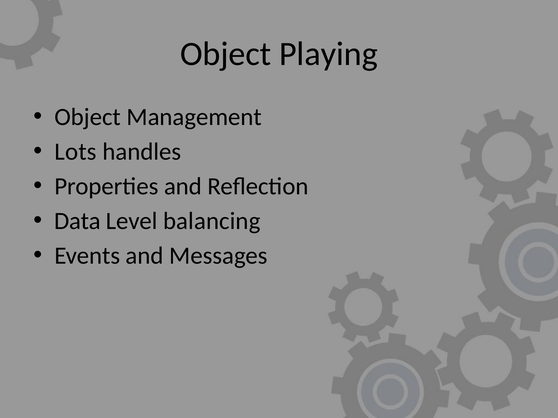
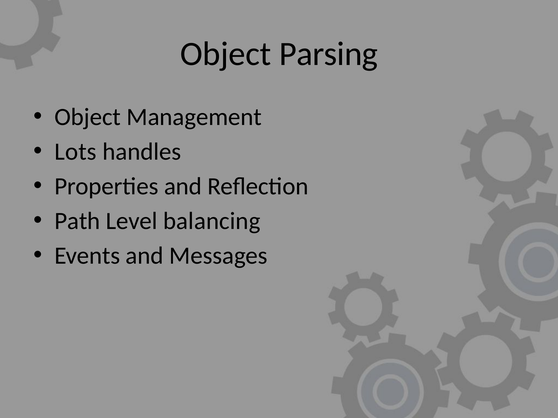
Playing: Playing -> Parsing (329, 54)
Data: Data -> Path (77, 221)
